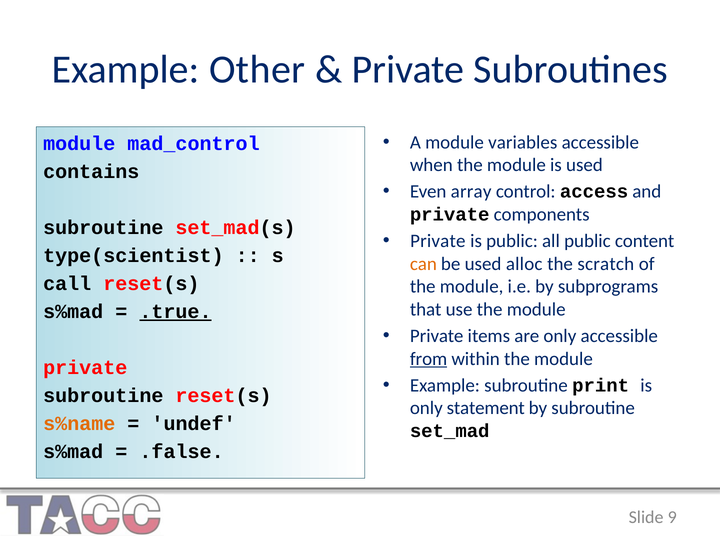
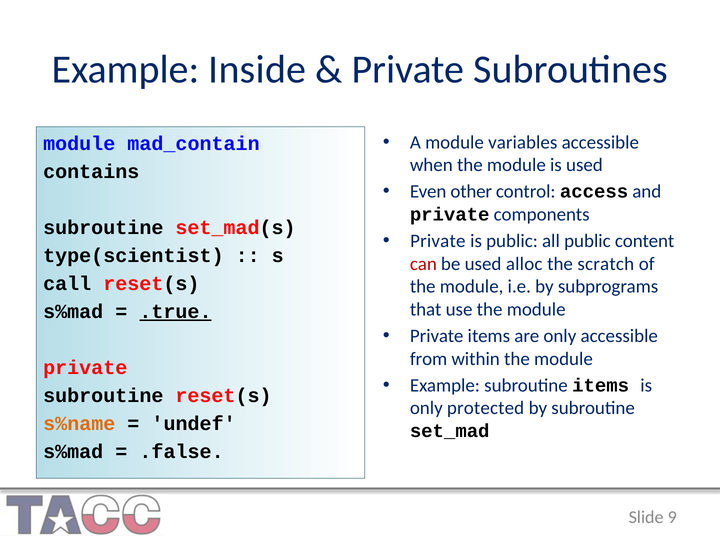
Other: Other -> Inside (257, 69)
mad_control: mad_control -> mad_contain (194, 144)
array: array -> other (471, 192)
can colour: orange -> red (423, 264)
from underline: present -> none (429, 359)
subroutine print: print -> items (601, 385)
statement: statement -> protected (486, 408)
